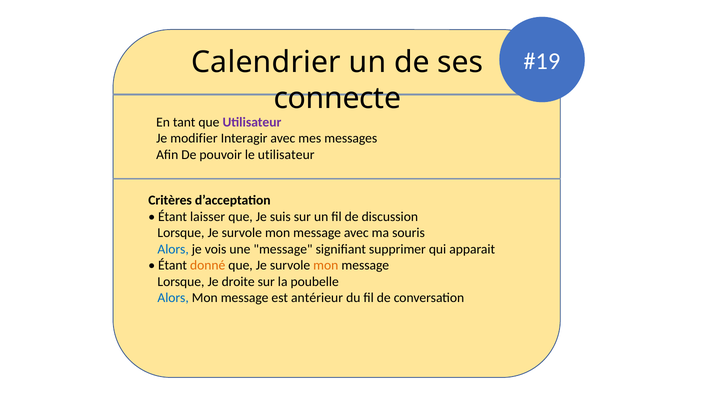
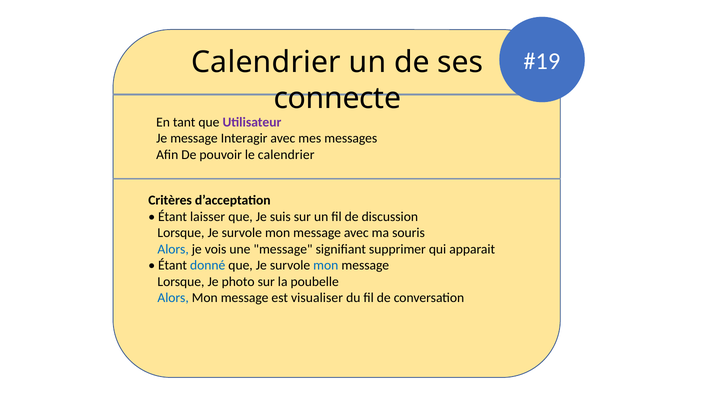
Je modifier: modifier -> message (194, 139)
le utilisateur: utilisateur -> calendrier (286, 155)
donné colour: orange -> blue (208, 266)
mon colour: orange -> blue (326, 266)
droite: droite -> photo (238, 282)
antérieur: antérieur -> visualiser (317, 298)
